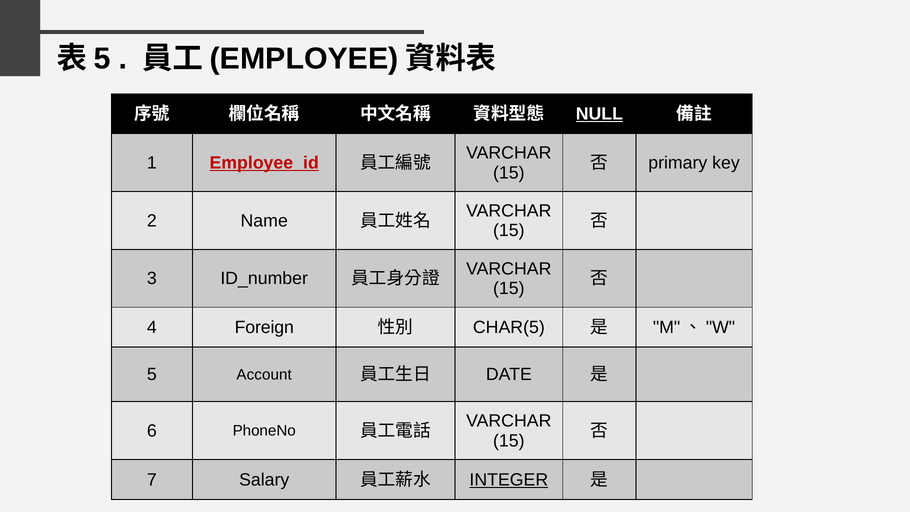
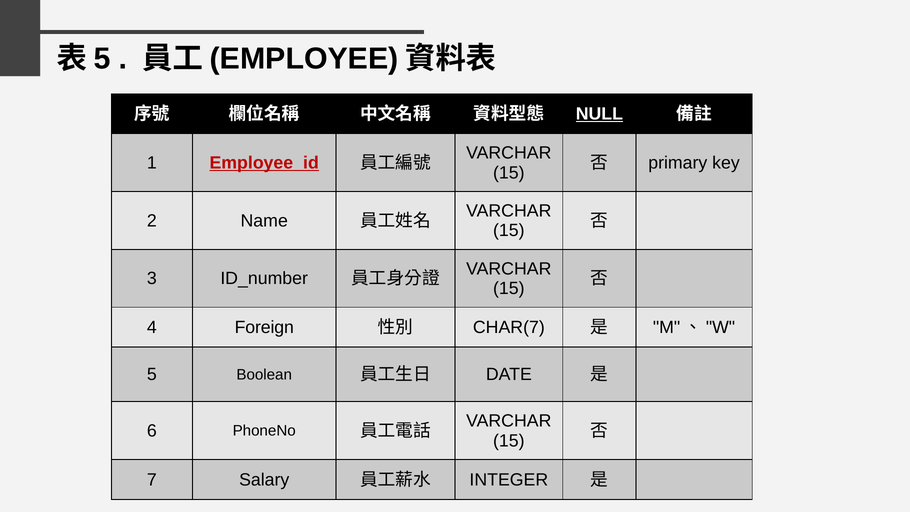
CHAR(5: CHAR(5 -> CHAR(7 (509, 327)
Account: Account -> Boolean (264, 375)
INTEGER underline: present -> none (509, 480)
